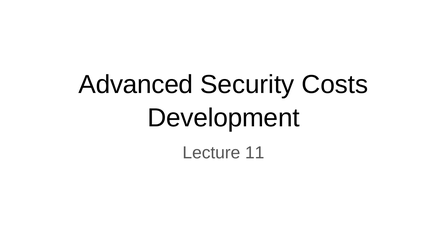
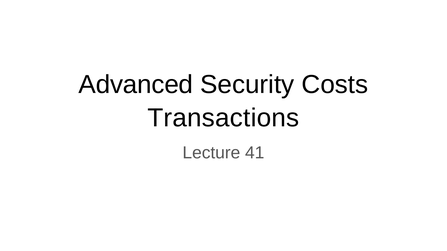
Development: Development -> Transactions (223, 118)
11: 11 -> 41 (255, 153)
